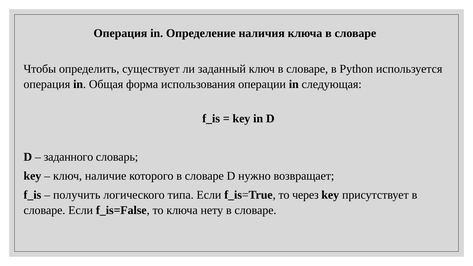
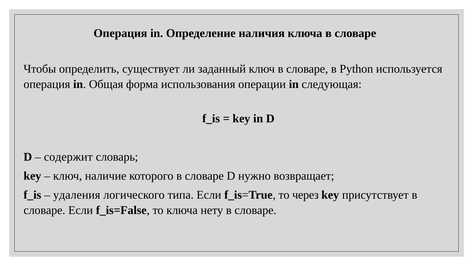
заданного: заданного -> содержит (68, 157)
получить: получить -> удаления (77, 195)
